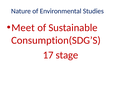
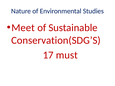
Consumption(SDG’S: Consumption(SDG’S -> Conservation(SDG’S (56, 40)
stage: stage -> must (67, 55)
